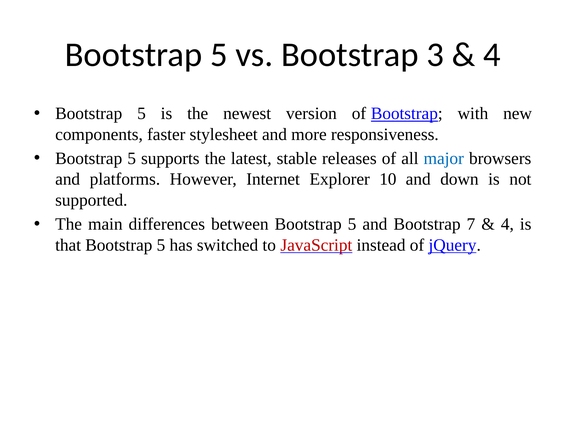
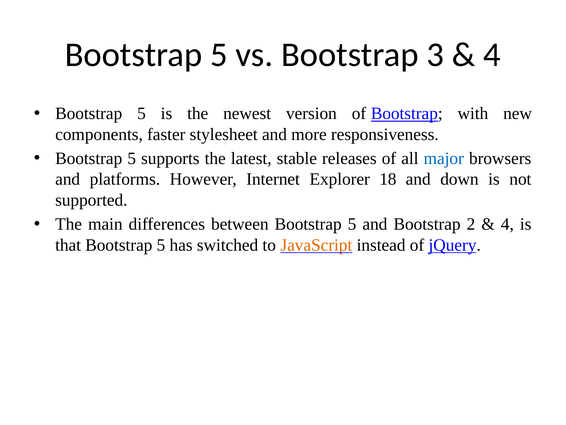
10: 10 -> 18 (388, 179)
7: 7 -> 2 (471, 224)
JavaScript colour: red -> orange (316, 245)
